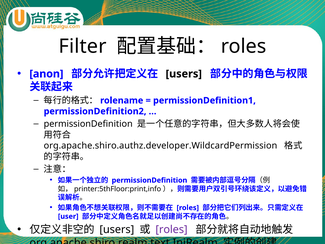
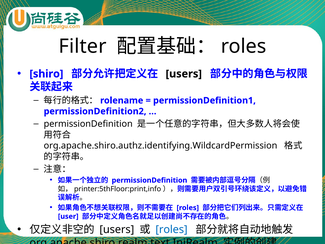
anon: anon -> shiro (46, 74)
org.apache.shiro.authz.developer.WildcardPermission: org.apache.shiro.authz.developer.WildcardPermission -> org.apache.shiro.authz.identifying.WildcardPermission (160, 146)
roles colour: purple -> blue (172, 229)
